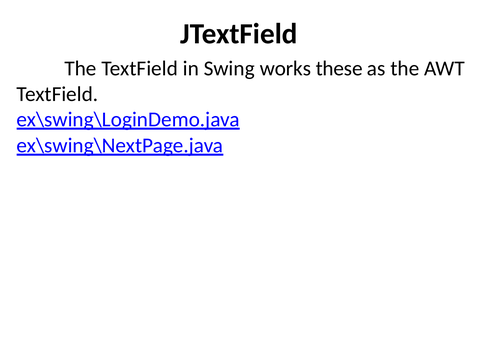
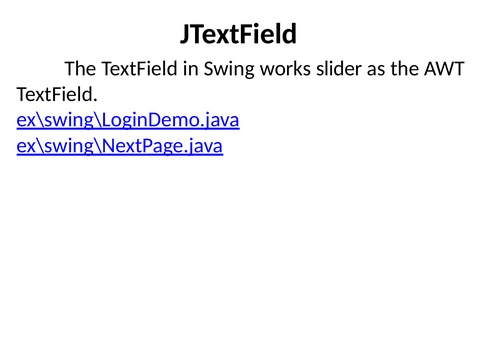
these: these -> slider (339, 68)
